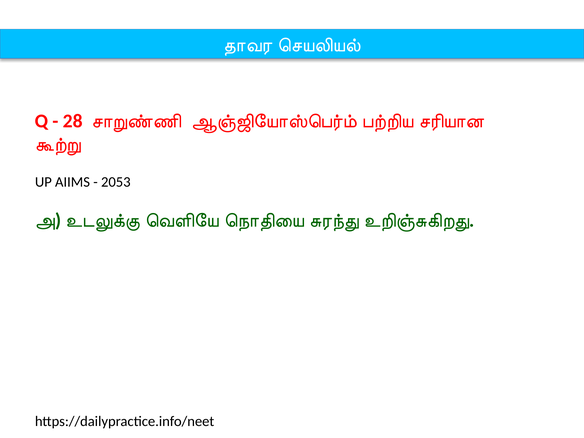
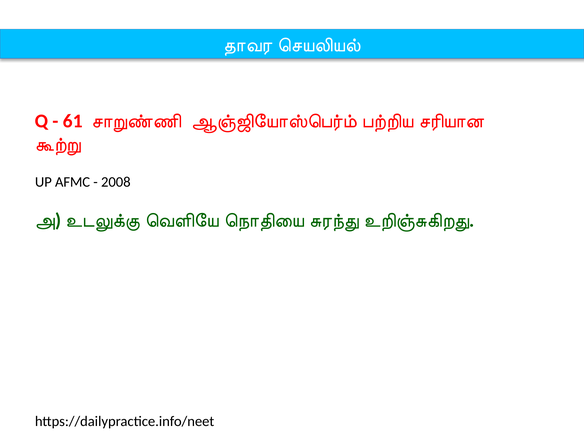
28: 28 -> 61 (73, 121)
AIIMS: AIIMS -> AFMC (73, 182)
2053: 2053 -> 2008 (116, 182)
